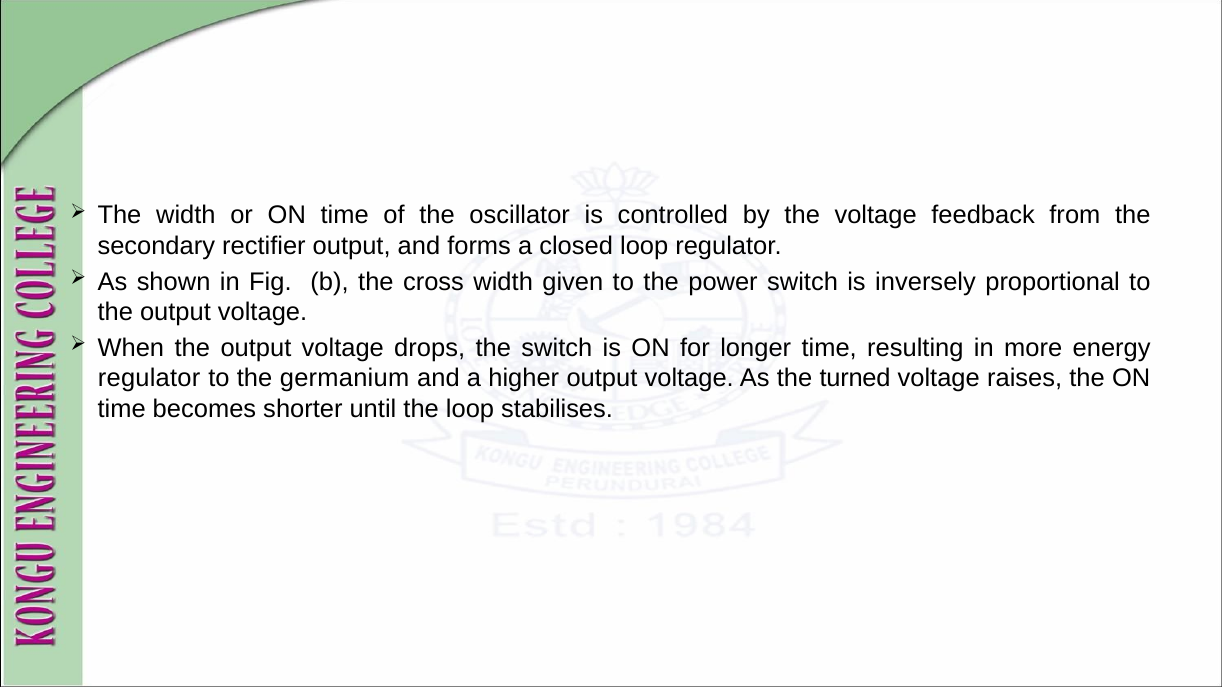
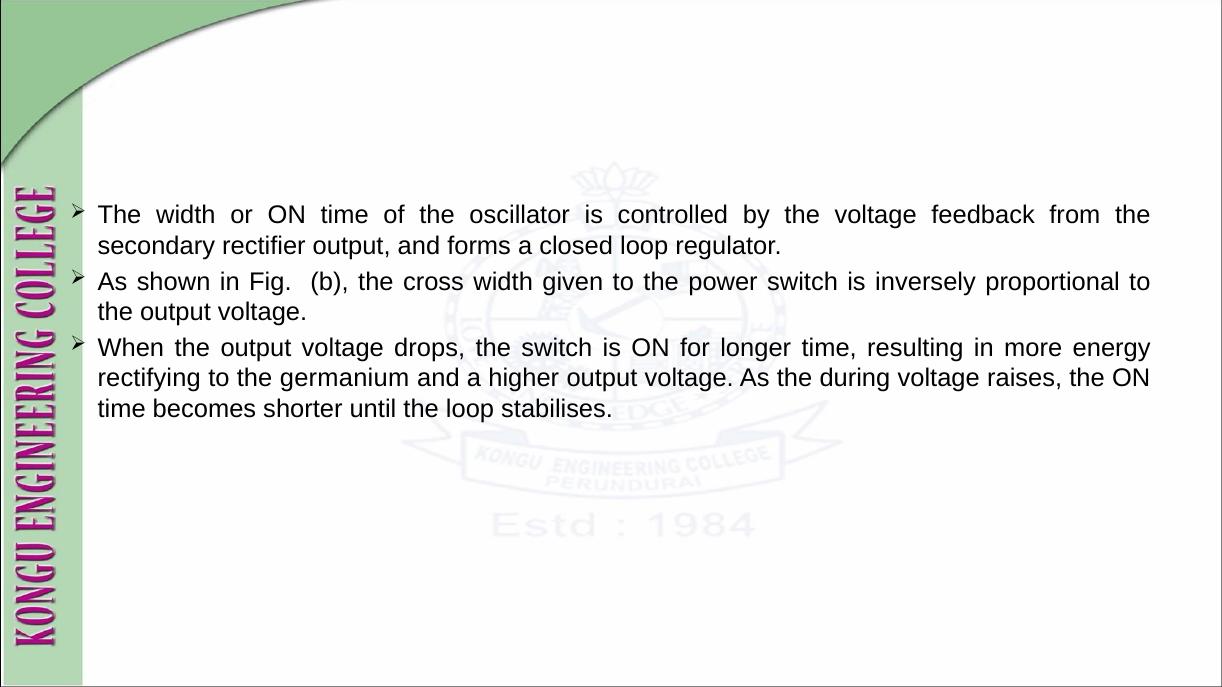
regulator: regulator -> rectifying (149, 379)
turned: turned -> during (855, 379)
